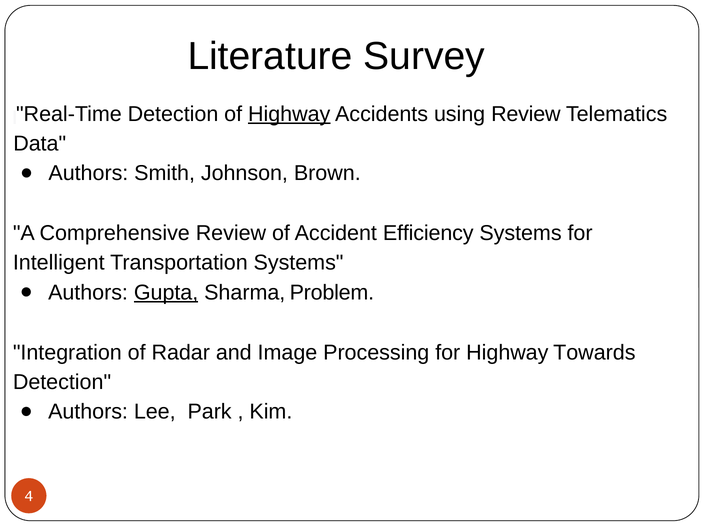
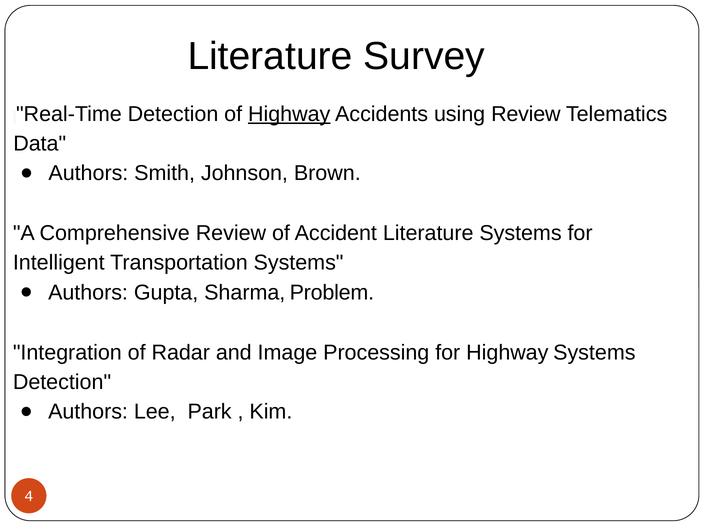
Accident Efficiency: Efficiency -> Literature (428, 233)
Gupta underline: present -> none (166, 293)
Highway Towards: Towards -> Systems (594, 352)
